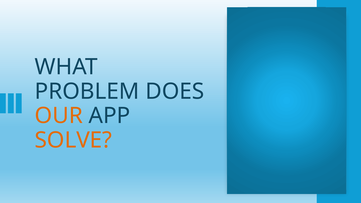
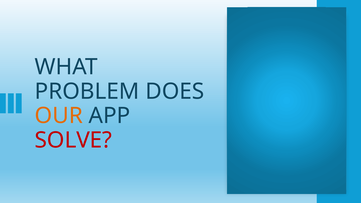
SOLVE colour: orange -> red (73, 140)
